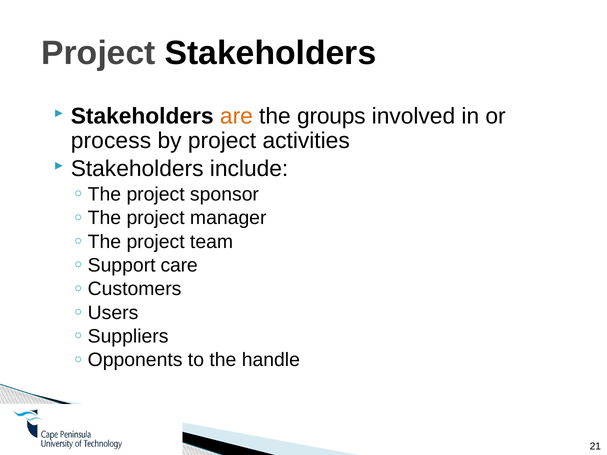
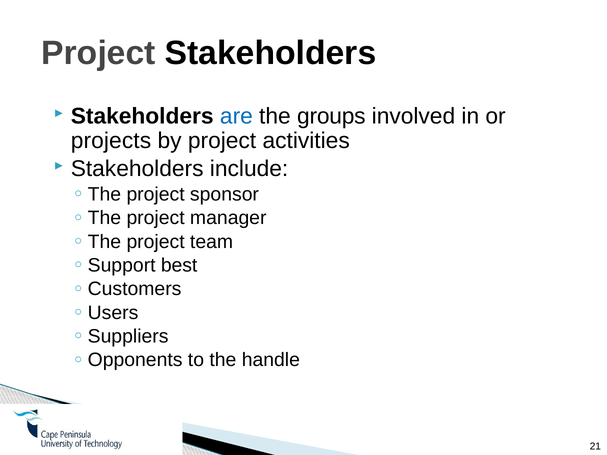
are colour: orange -> blue (236, 116)
process: process -> projects (111, 141)
care: care -> best (179, 266)
